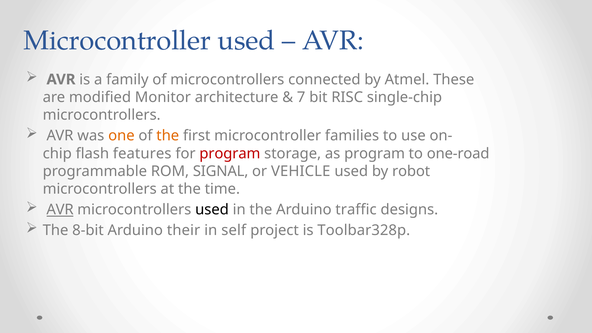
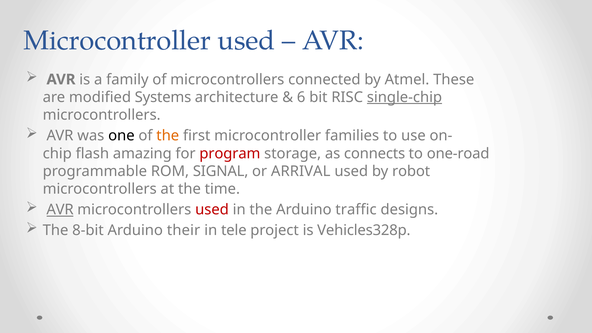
Monitor: Monitor -> Systems (163, 97)
7: 7 -> 6 (301, 97)
single-chip underline: none -> present (404, 97)
one colour: orange -> black (121, 136)
features: features -> amazing (142, 153)
as program: program -> connects (375, 153)
VEHICLE: VEHICLE -> ARRIVAL (301, 171)
used colour: black -> red (212, 210)
self: self -> tele (234, 230)
Toolbar328p: Toolbar328p -> Vehicles328p (364, 230)
